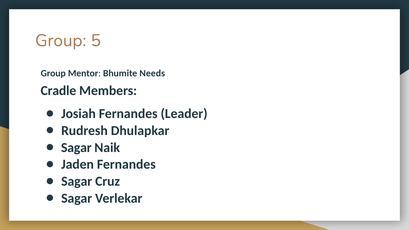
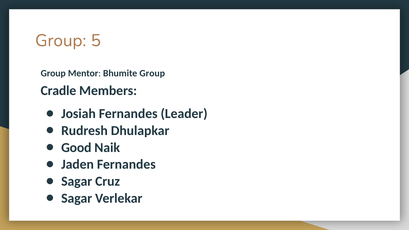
Bhumite Needs: Needs -> Group (152, 73)
Sagar: Sagar -> Good (76, 148)
